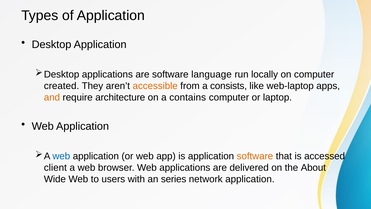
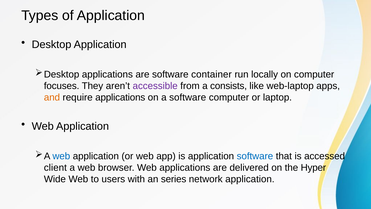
language: language -> container (211, 74)
created: created -> focuses (62, 86)
accessible colour: orange -> purple (155, 86)
require architecture: architecture -> applications (120, 97)
a contains: contains -> software (188, 97)
software colour: orange -> blue (255, 156)
About: About -> Hyper (313, 167)
